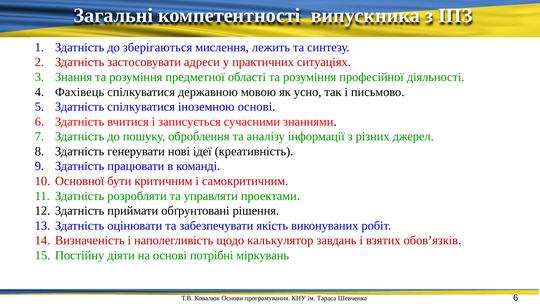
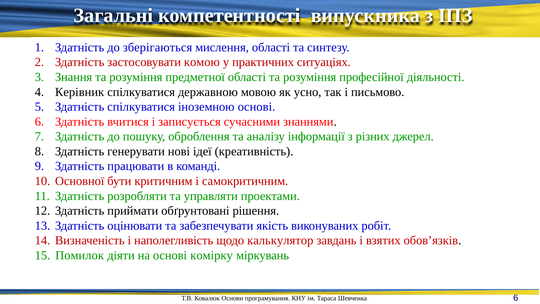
мислення лежить: лежить -> області (271, 47)
адреси: адреси -> комою (202, 62)
Фахівець: Фахівець -> Керівник (80, 92)
Постійну: Постійну -> Помилок (80, 255)
потрібні: потрібні -> комірку (212, 255)
